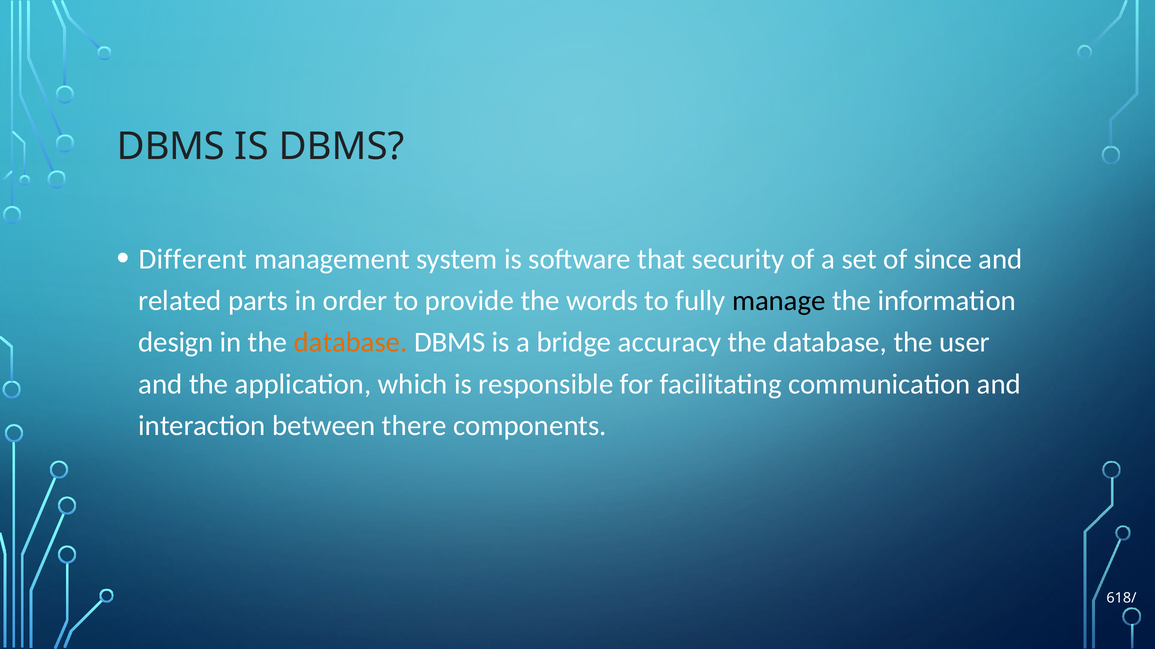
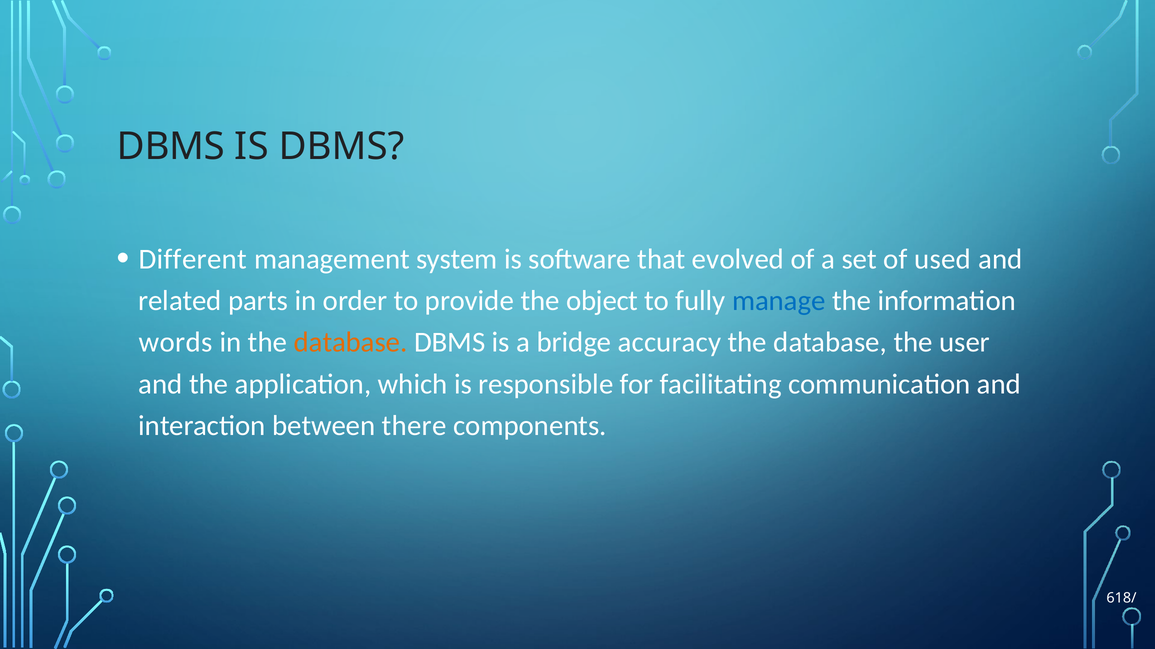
security: security -> evolved (738, 260)
since: since -> used (943, 260)
words: words -> object (602, 301)
manage colour: black -> blue (779, 301)
design: design -> words (176, 343)
